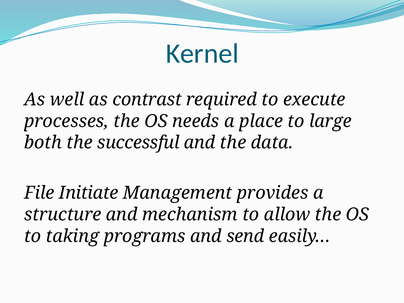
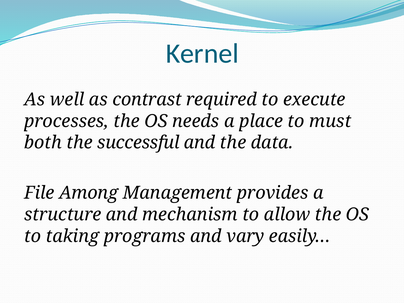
large: large -> must (330, 121)
Initiate: Initiate -> Among (89, 193)
send: send -> vary (245, 236)
